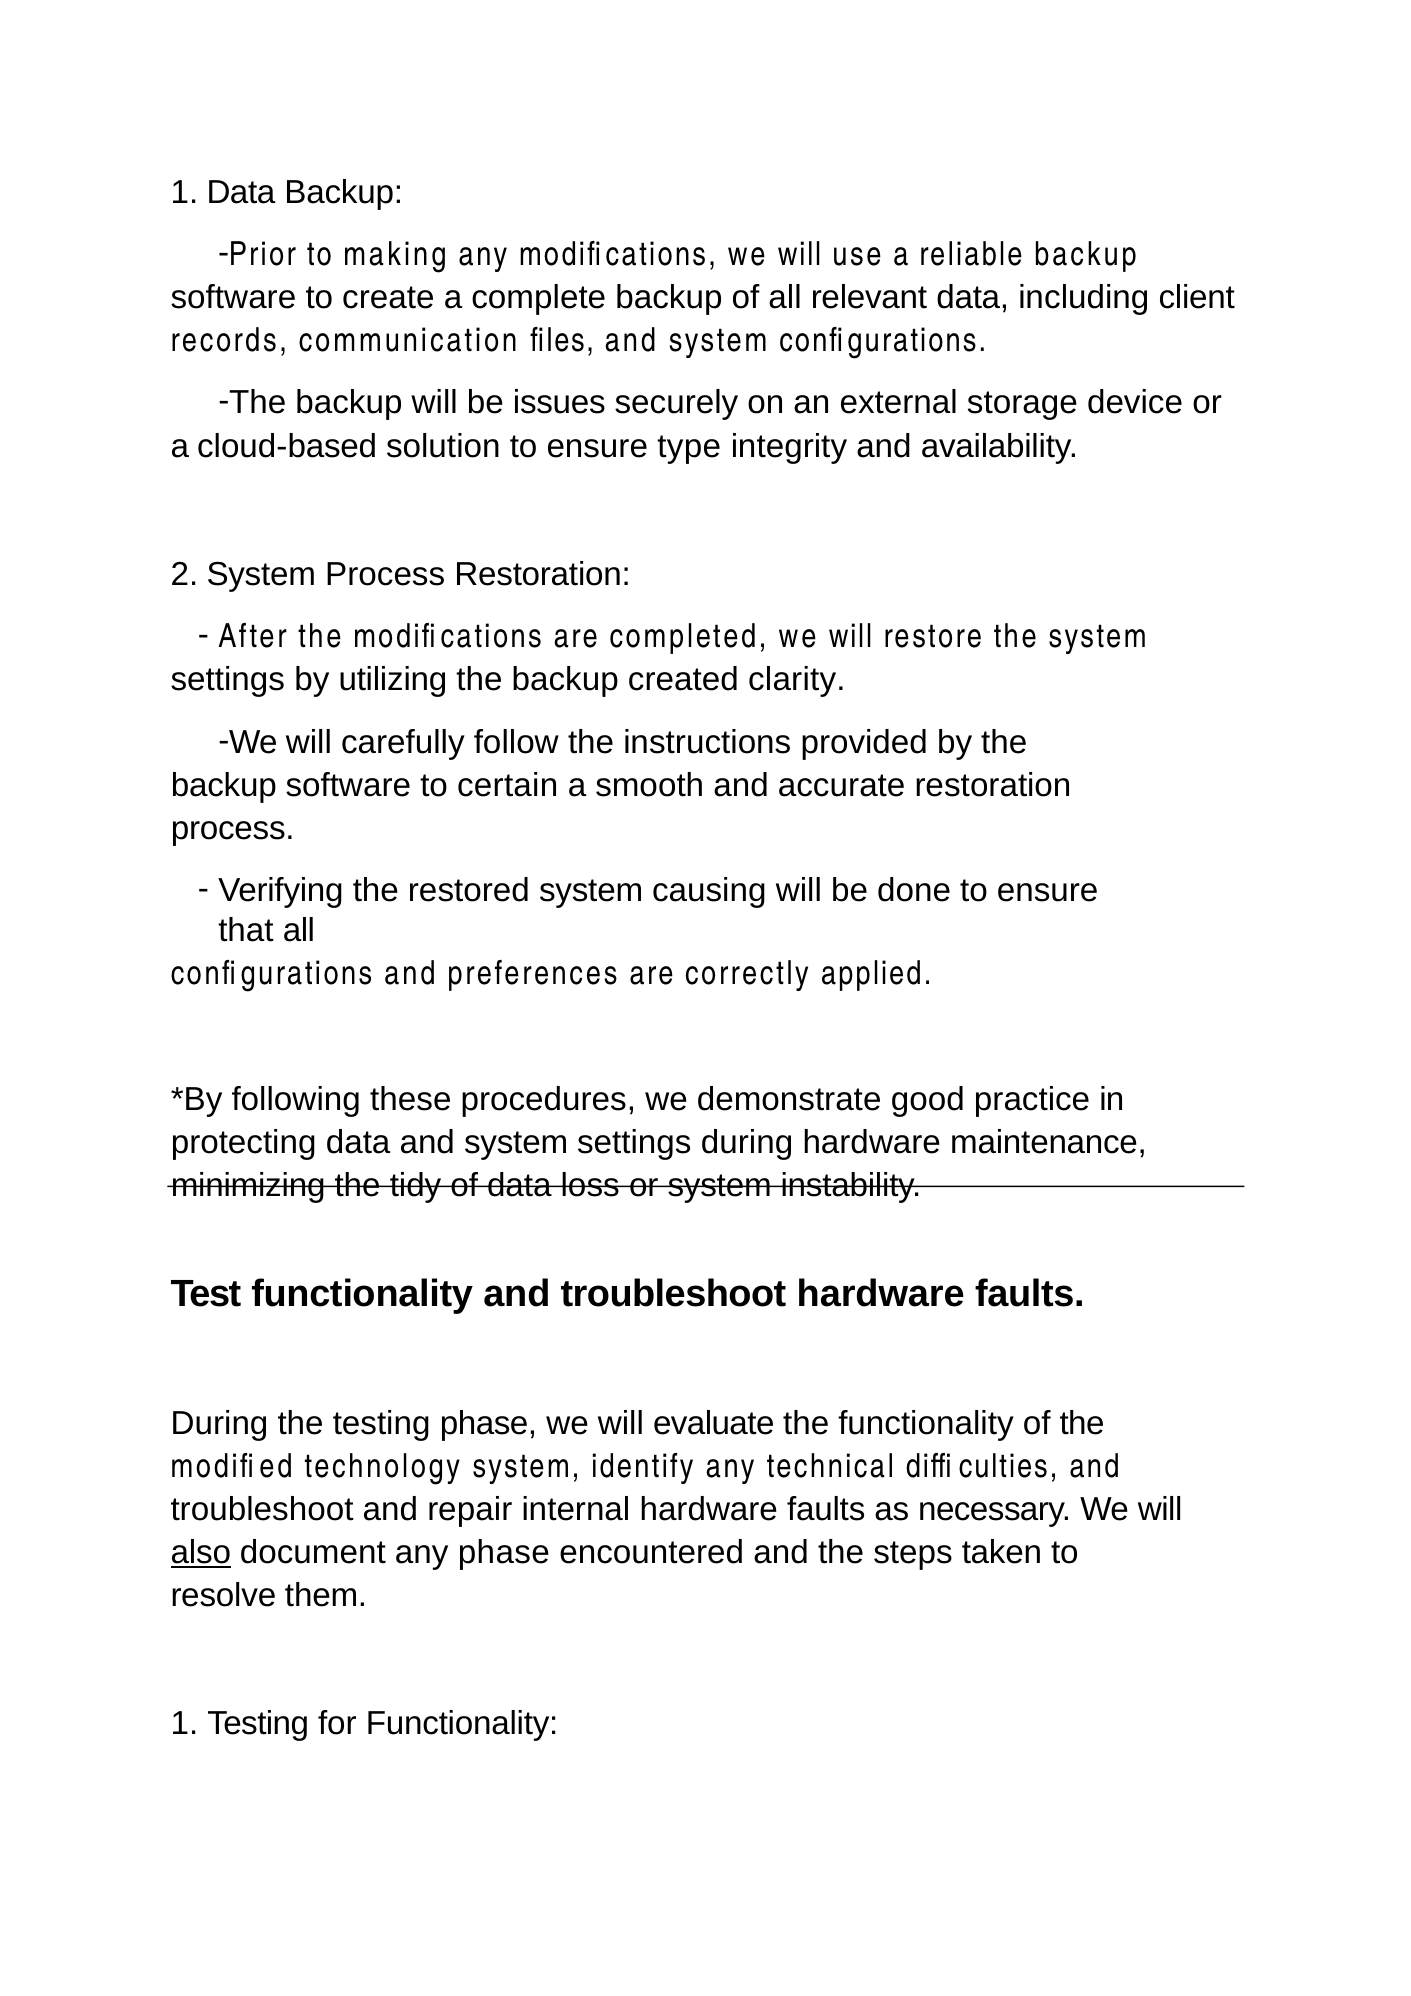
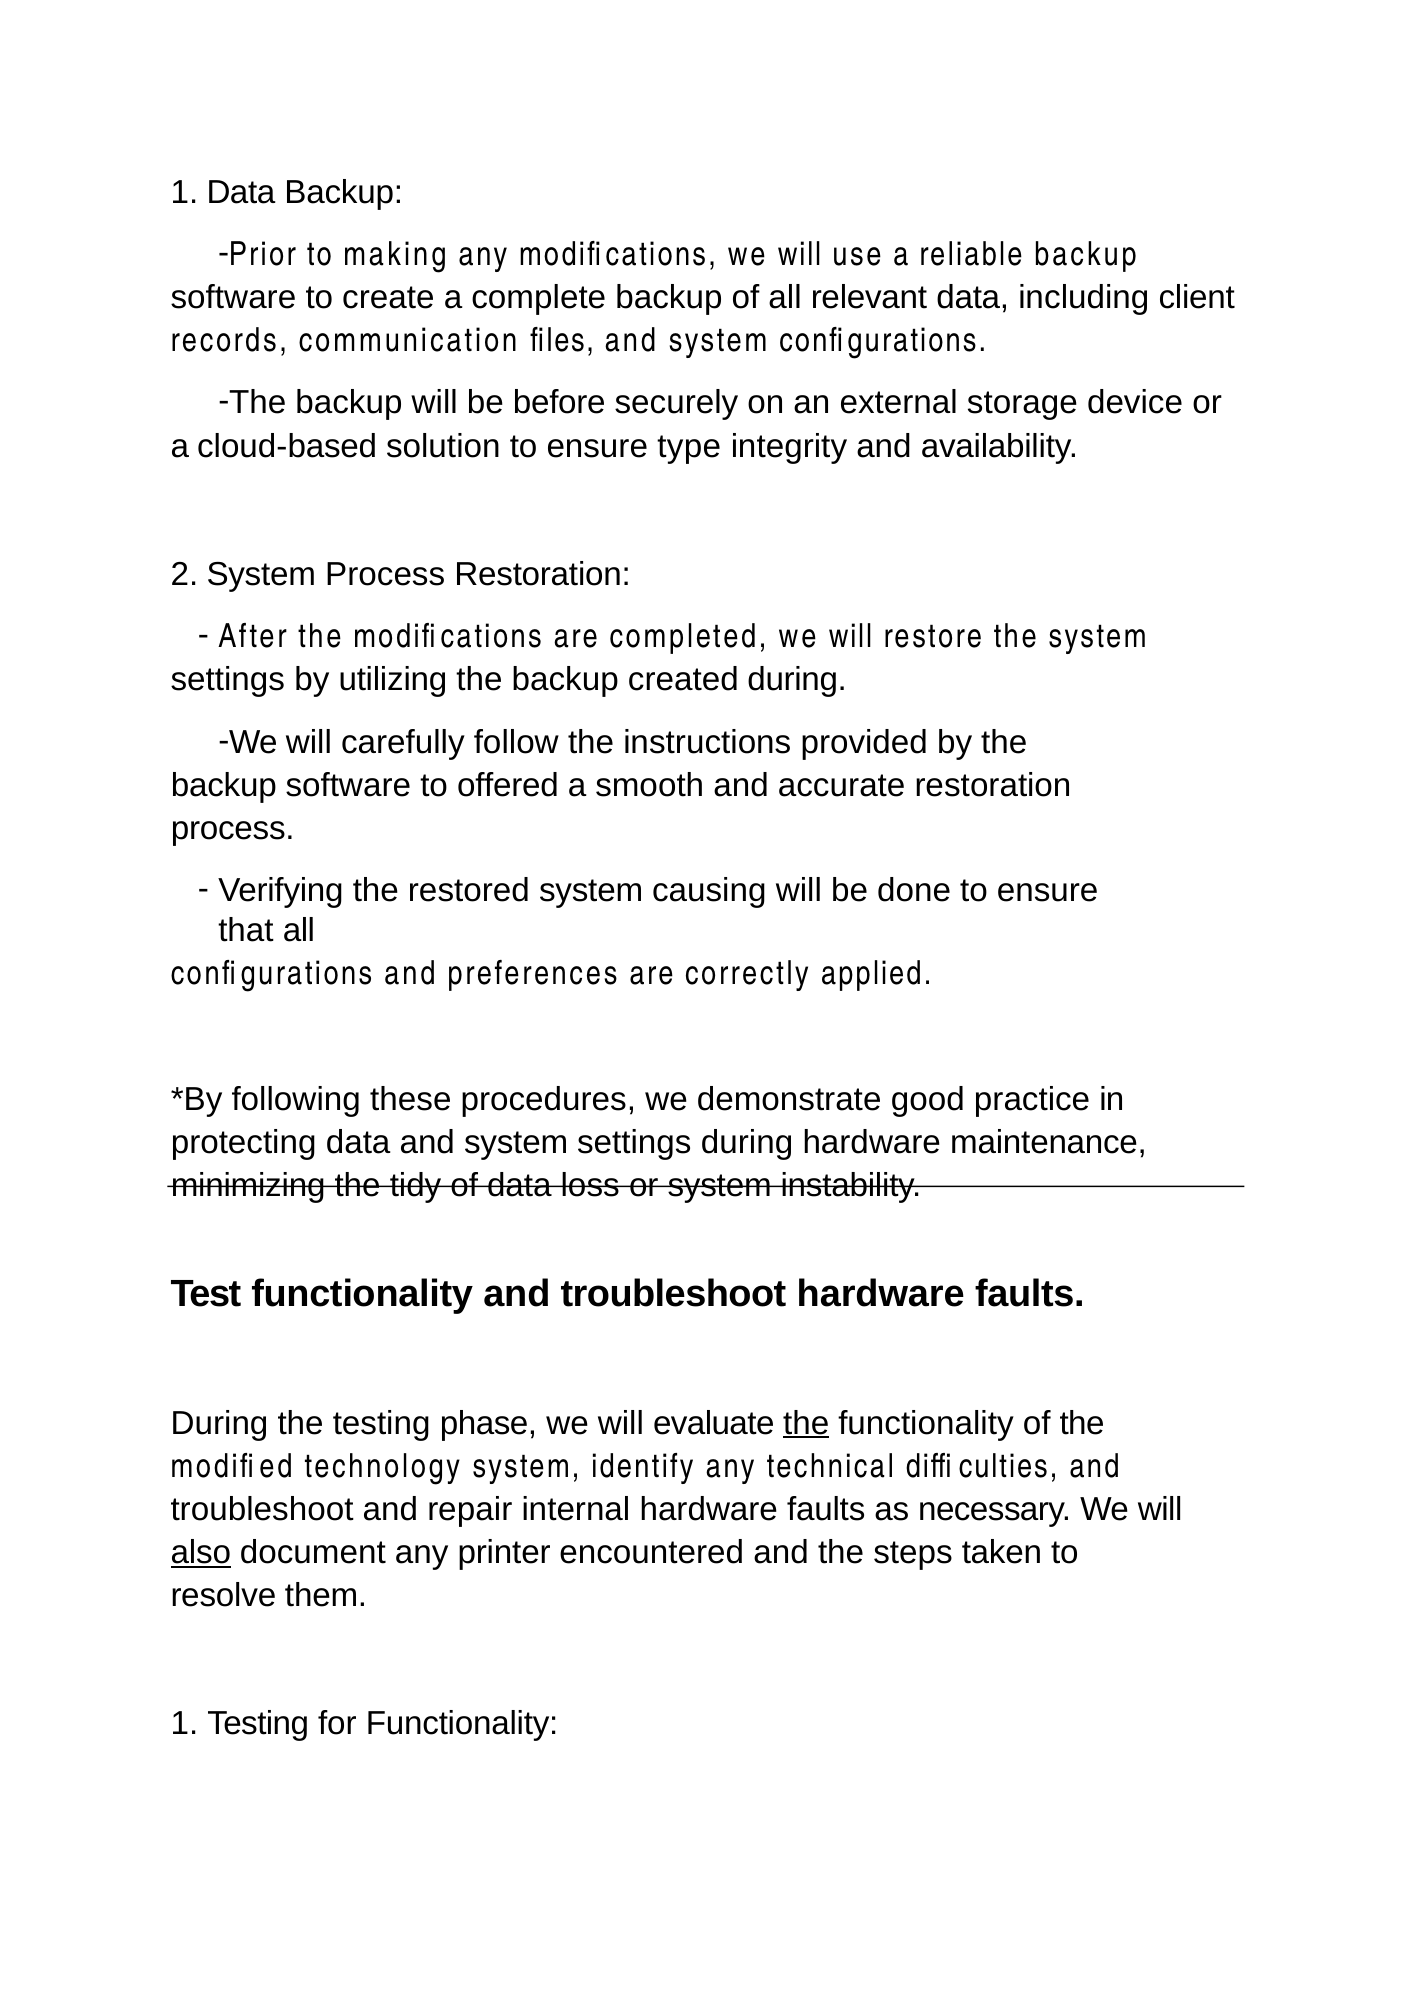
issues: issues -> before (559, 403)
created clarity: clarity -> during (797, 680)
certain: certain -> offered (508, 785)
the underline: none -> present (806, 1424)
any phase: phase -> printer (504, 1553)
